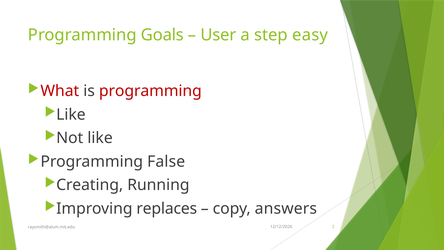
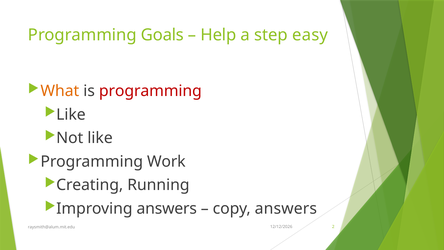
User: User -> Help (218, 35)
What colour: red -> orange (60, 91)
False: False -> Work (166, 161)
Improving replaces: replaces -> answers (167, 208)
